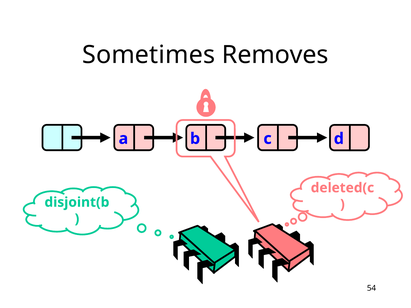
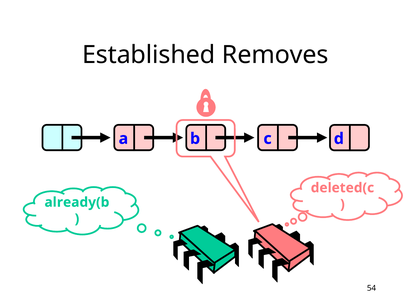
Sometimes: Sometimes -> Established (149, 55)
disjoint(b: disjoint(b -> already(b (77, 202)
